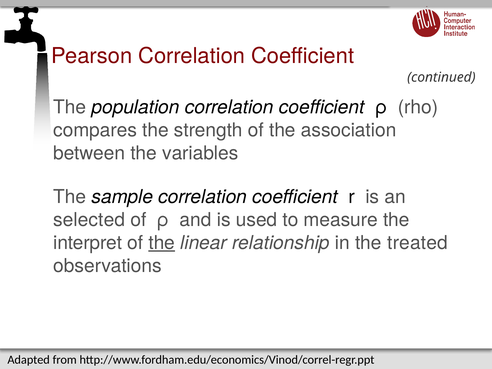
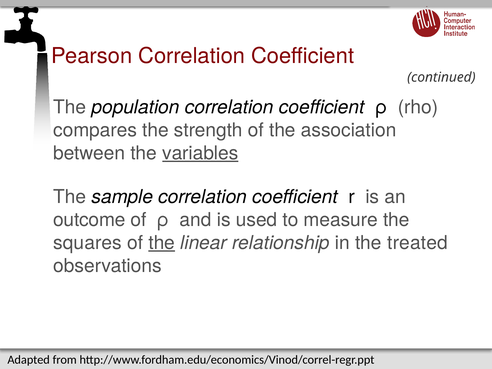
variables underline: none -> present (200, 153)
selected: selected -> outcome (89, 220)
interpret: interpret -> squares (88, 243)
